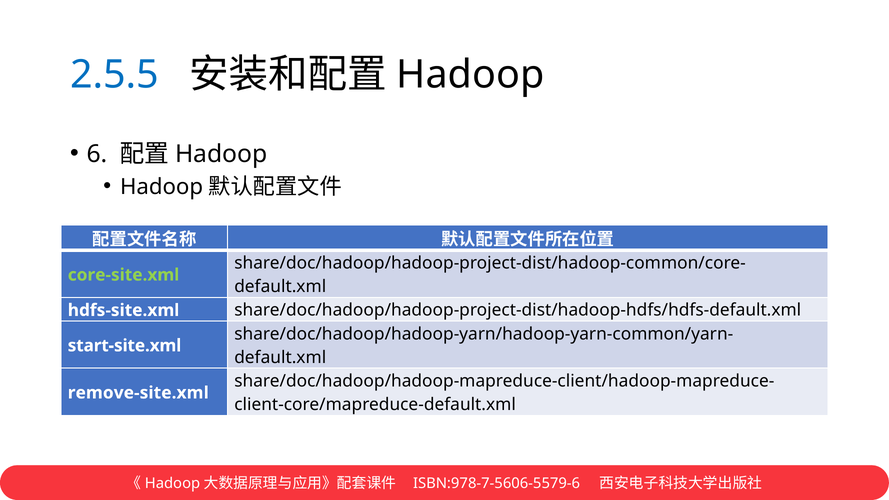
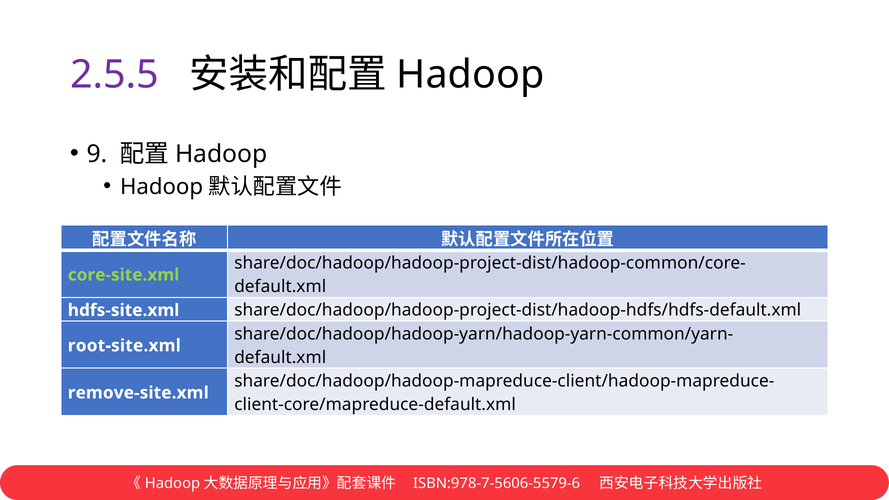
2.5.5 colour: blue -> purple (114, 75)
6: 6 -> 9 (97, 154)
start-site.xml: start-site.xml -> root-site.xml (124, 346)
